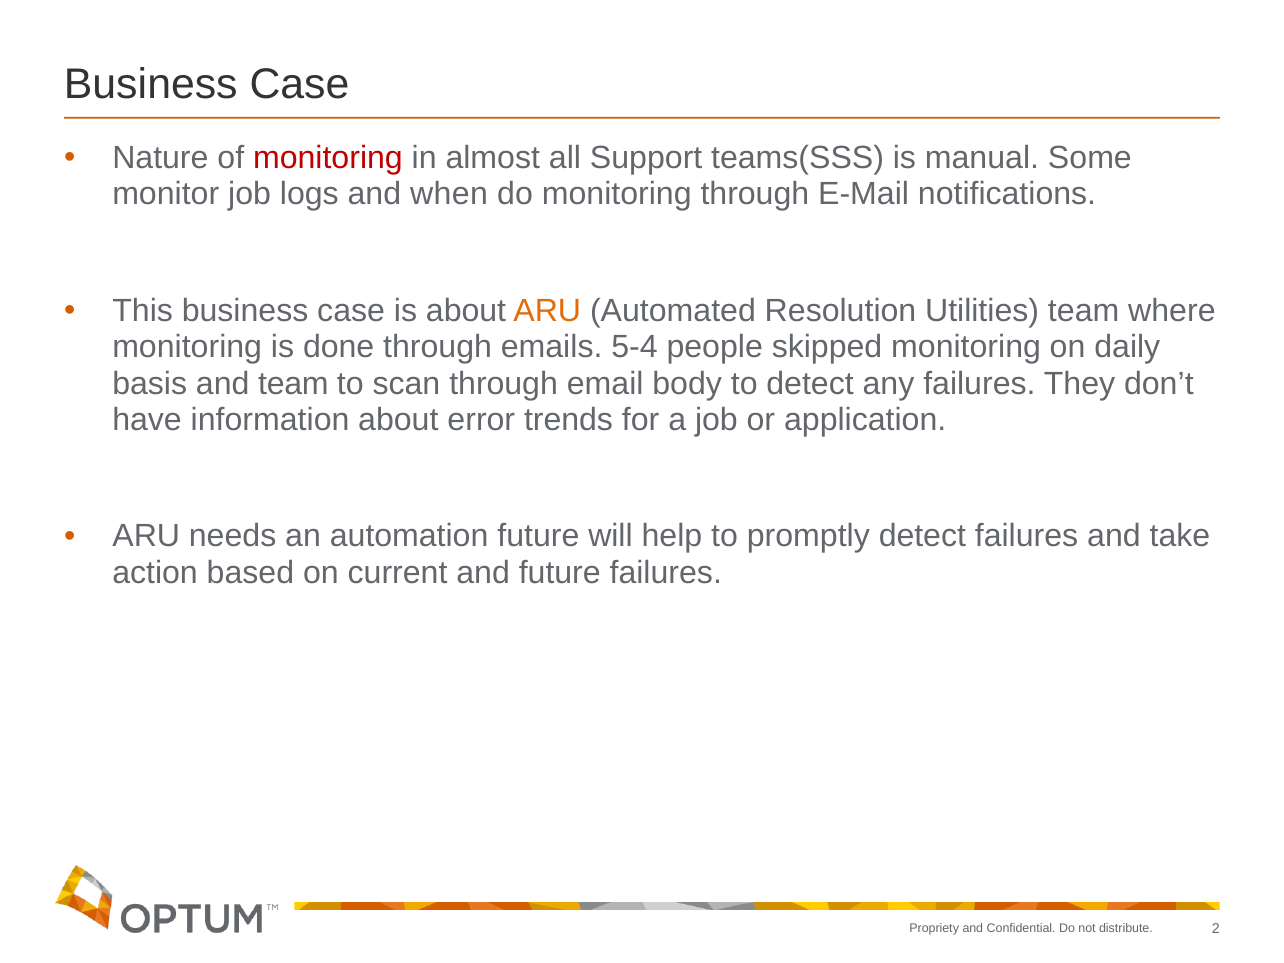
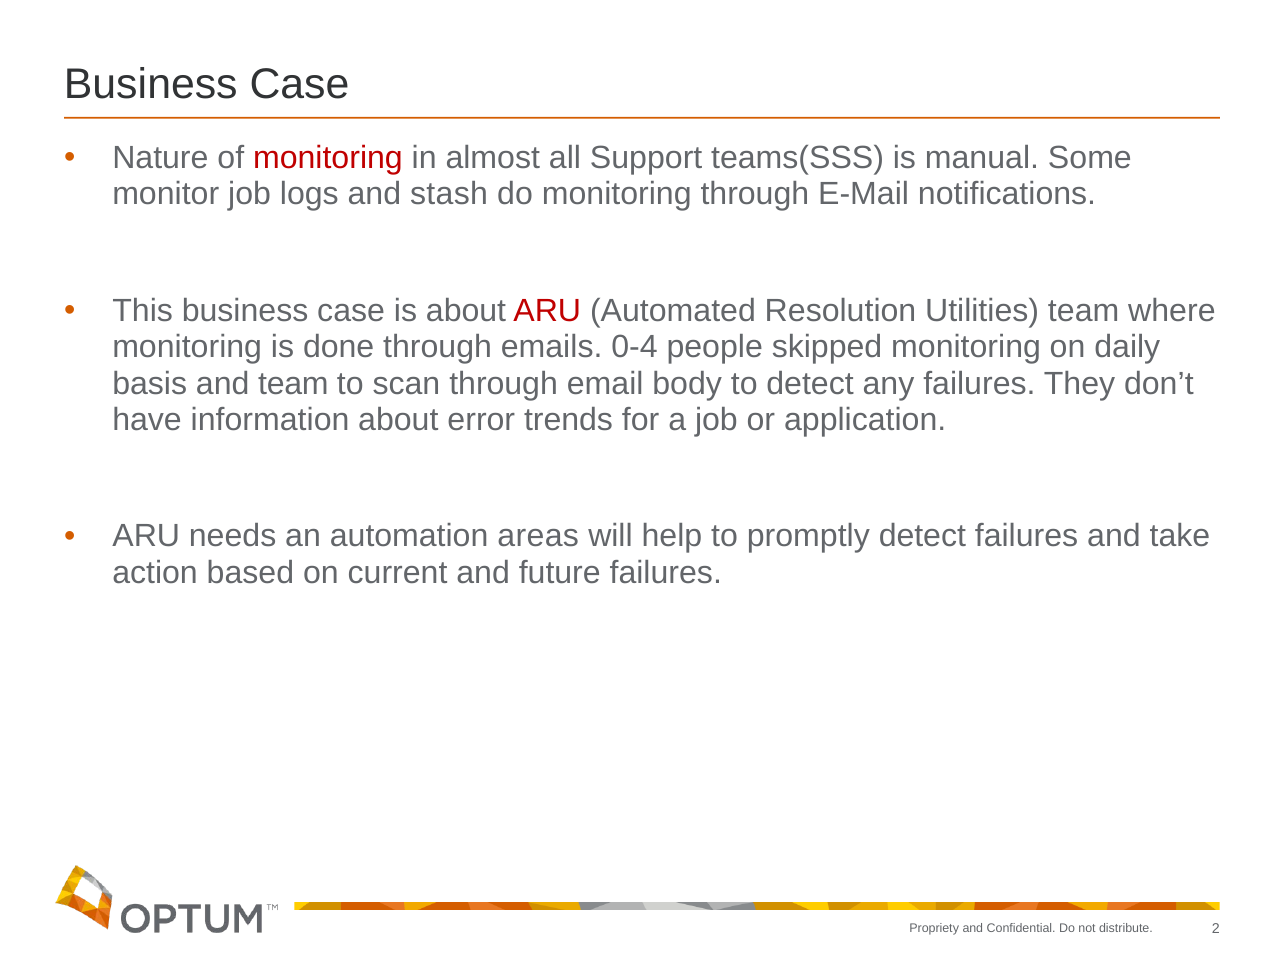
when: when -> stash (449, 194)
ARU colour: orange -> red (547, 310)
5-4: 5-4 -> 0-4 (634, 347)
automation future: future -> areas (538, 536)
